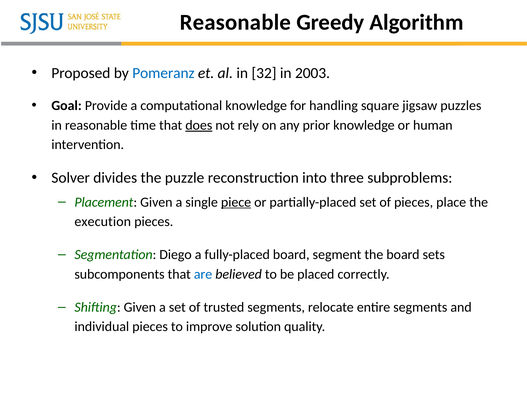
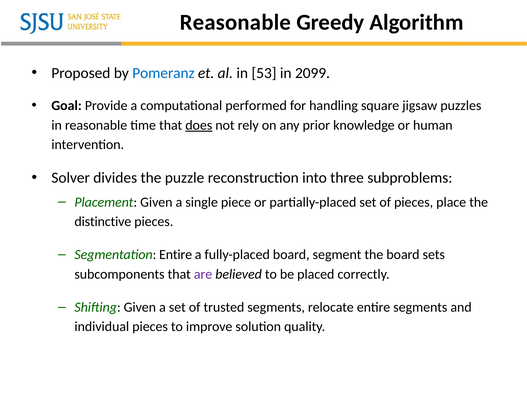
32: 32 -> 53 (264, 73)
2003: 2003 -> 2099 (313, 73)
computational knowledge: knowledge -> performed (256, 106)
piece underline: present -> none (236, 202)
execution: execution -> distinctive (103, 222)
Segmentation Diego: Diego -> Entire (176, 255)
are colour: blue -> purple (203, 274)
